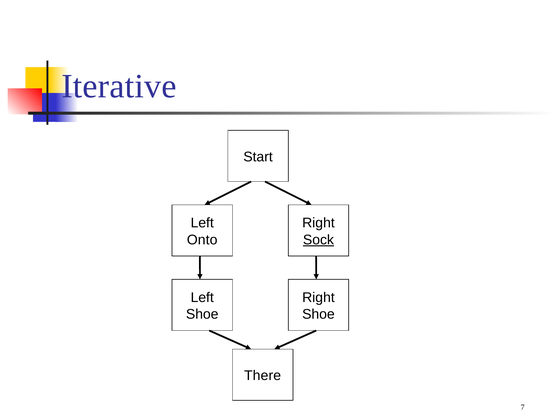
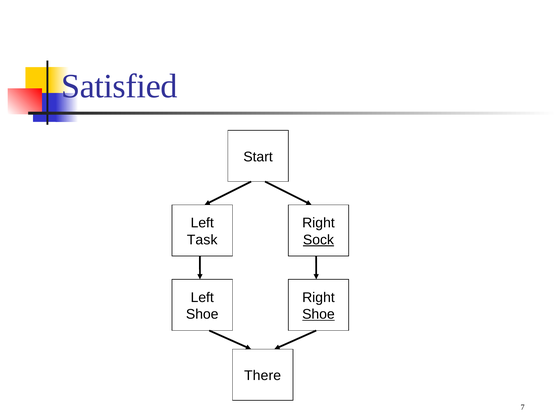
Iterative: Iterative -> Satisfied (119, 86)
Onto: Onto -> Task (202, 239)
Shoe underline: none -> present (318, 314)
